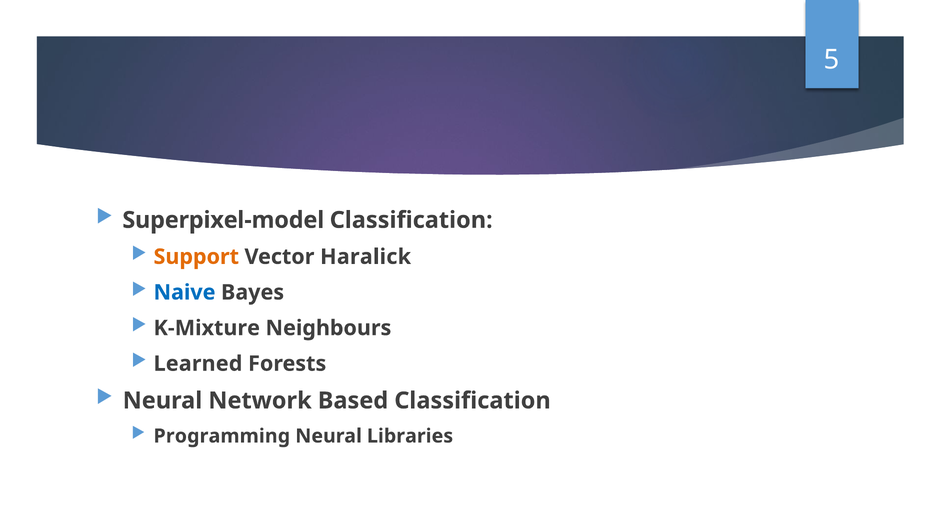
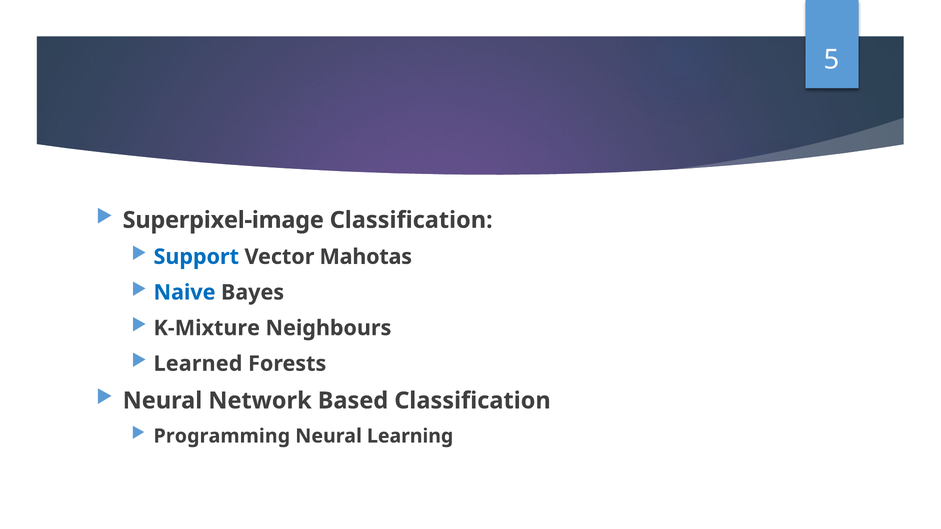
Superpixel-model: Superpixel-model -> Superpixel-image (223, 220)
Support colour: orange -> blue (196, 257)
Haralick: Haralick -> Mahotas (366, 257)
Libraries: Libraries -> Learning (410, 436)
